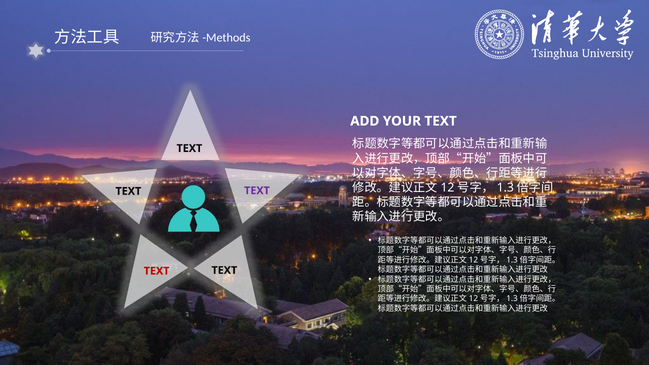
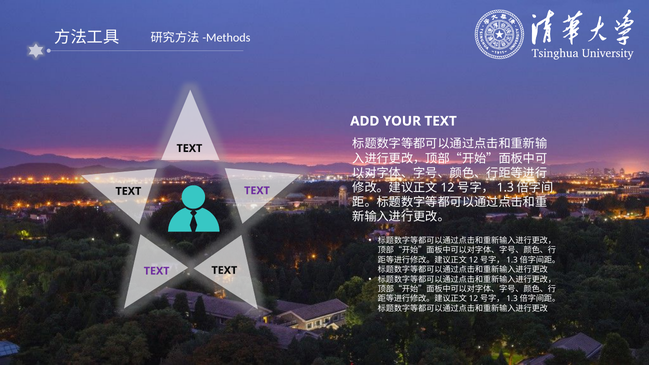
TEXT colour: red -> purple (157, 271)
